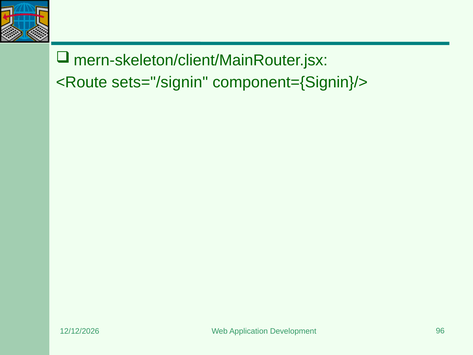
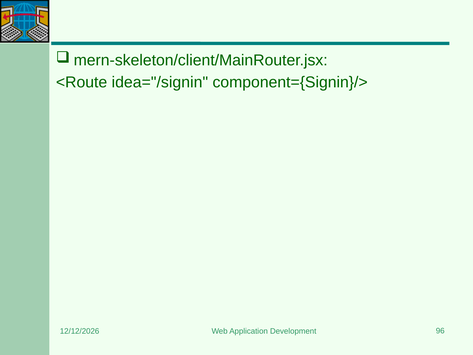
sets="/signin: sets="/signin -> idea="/signin (160, 82)
